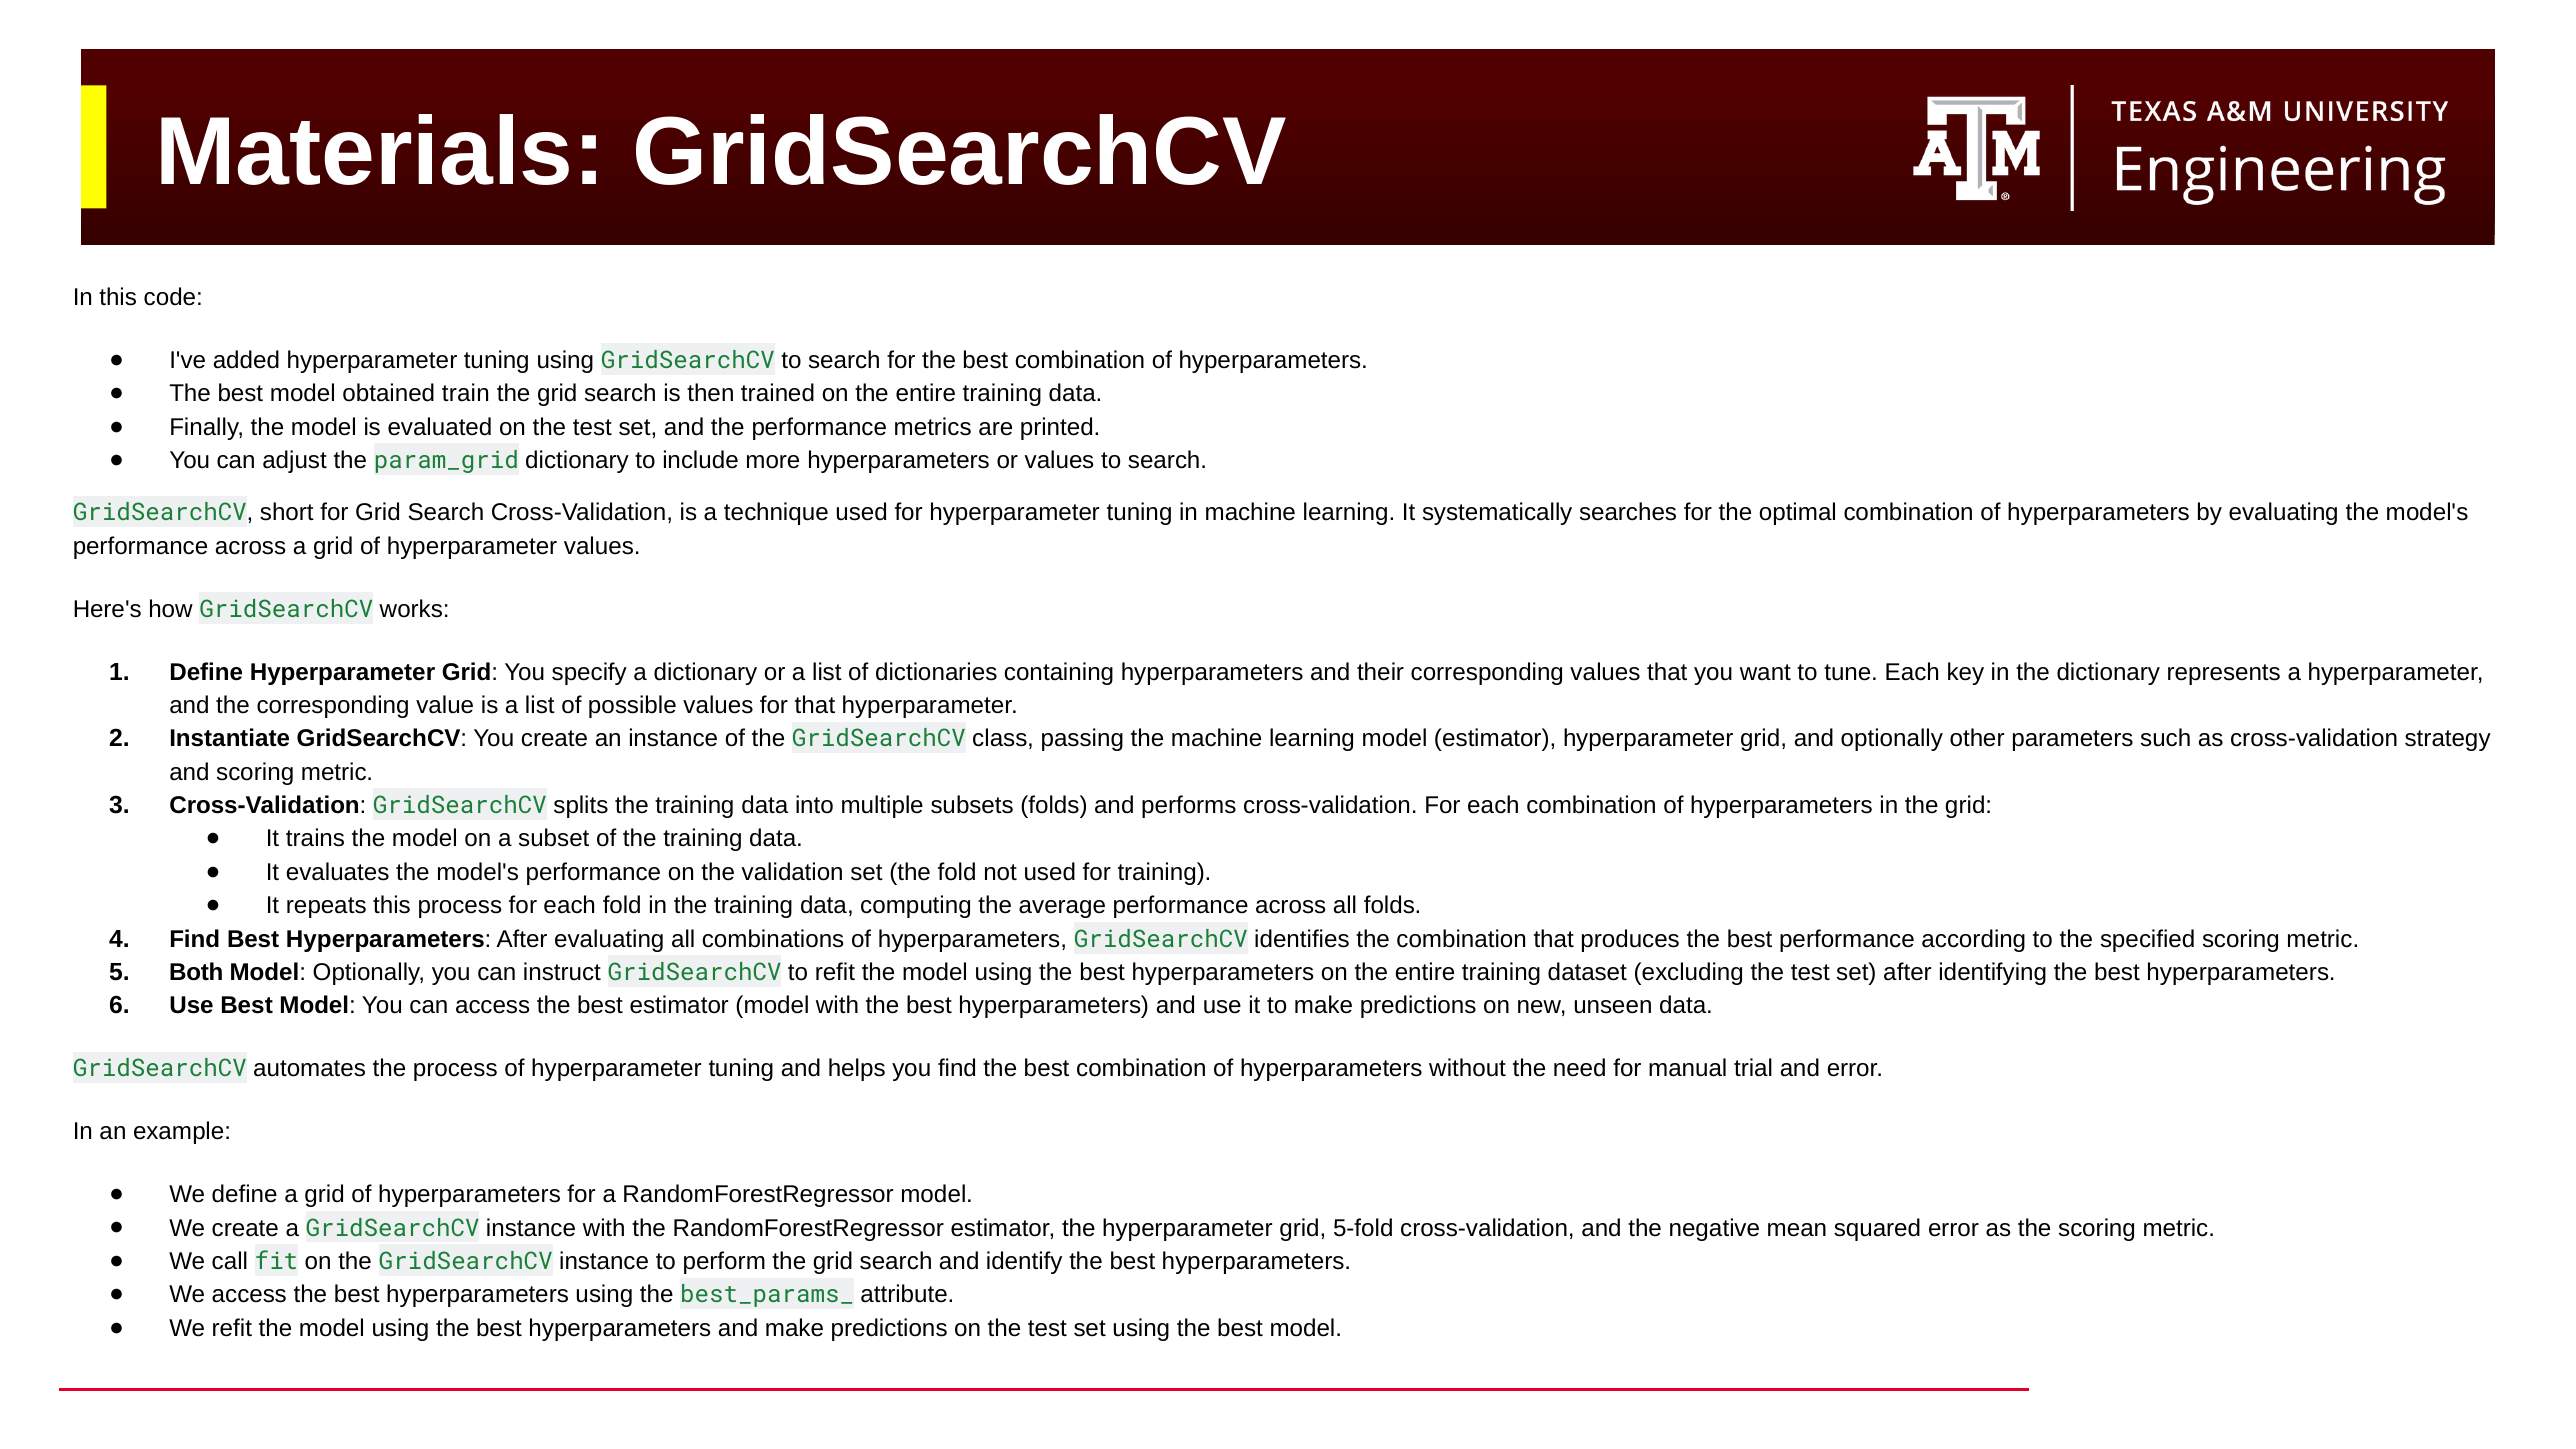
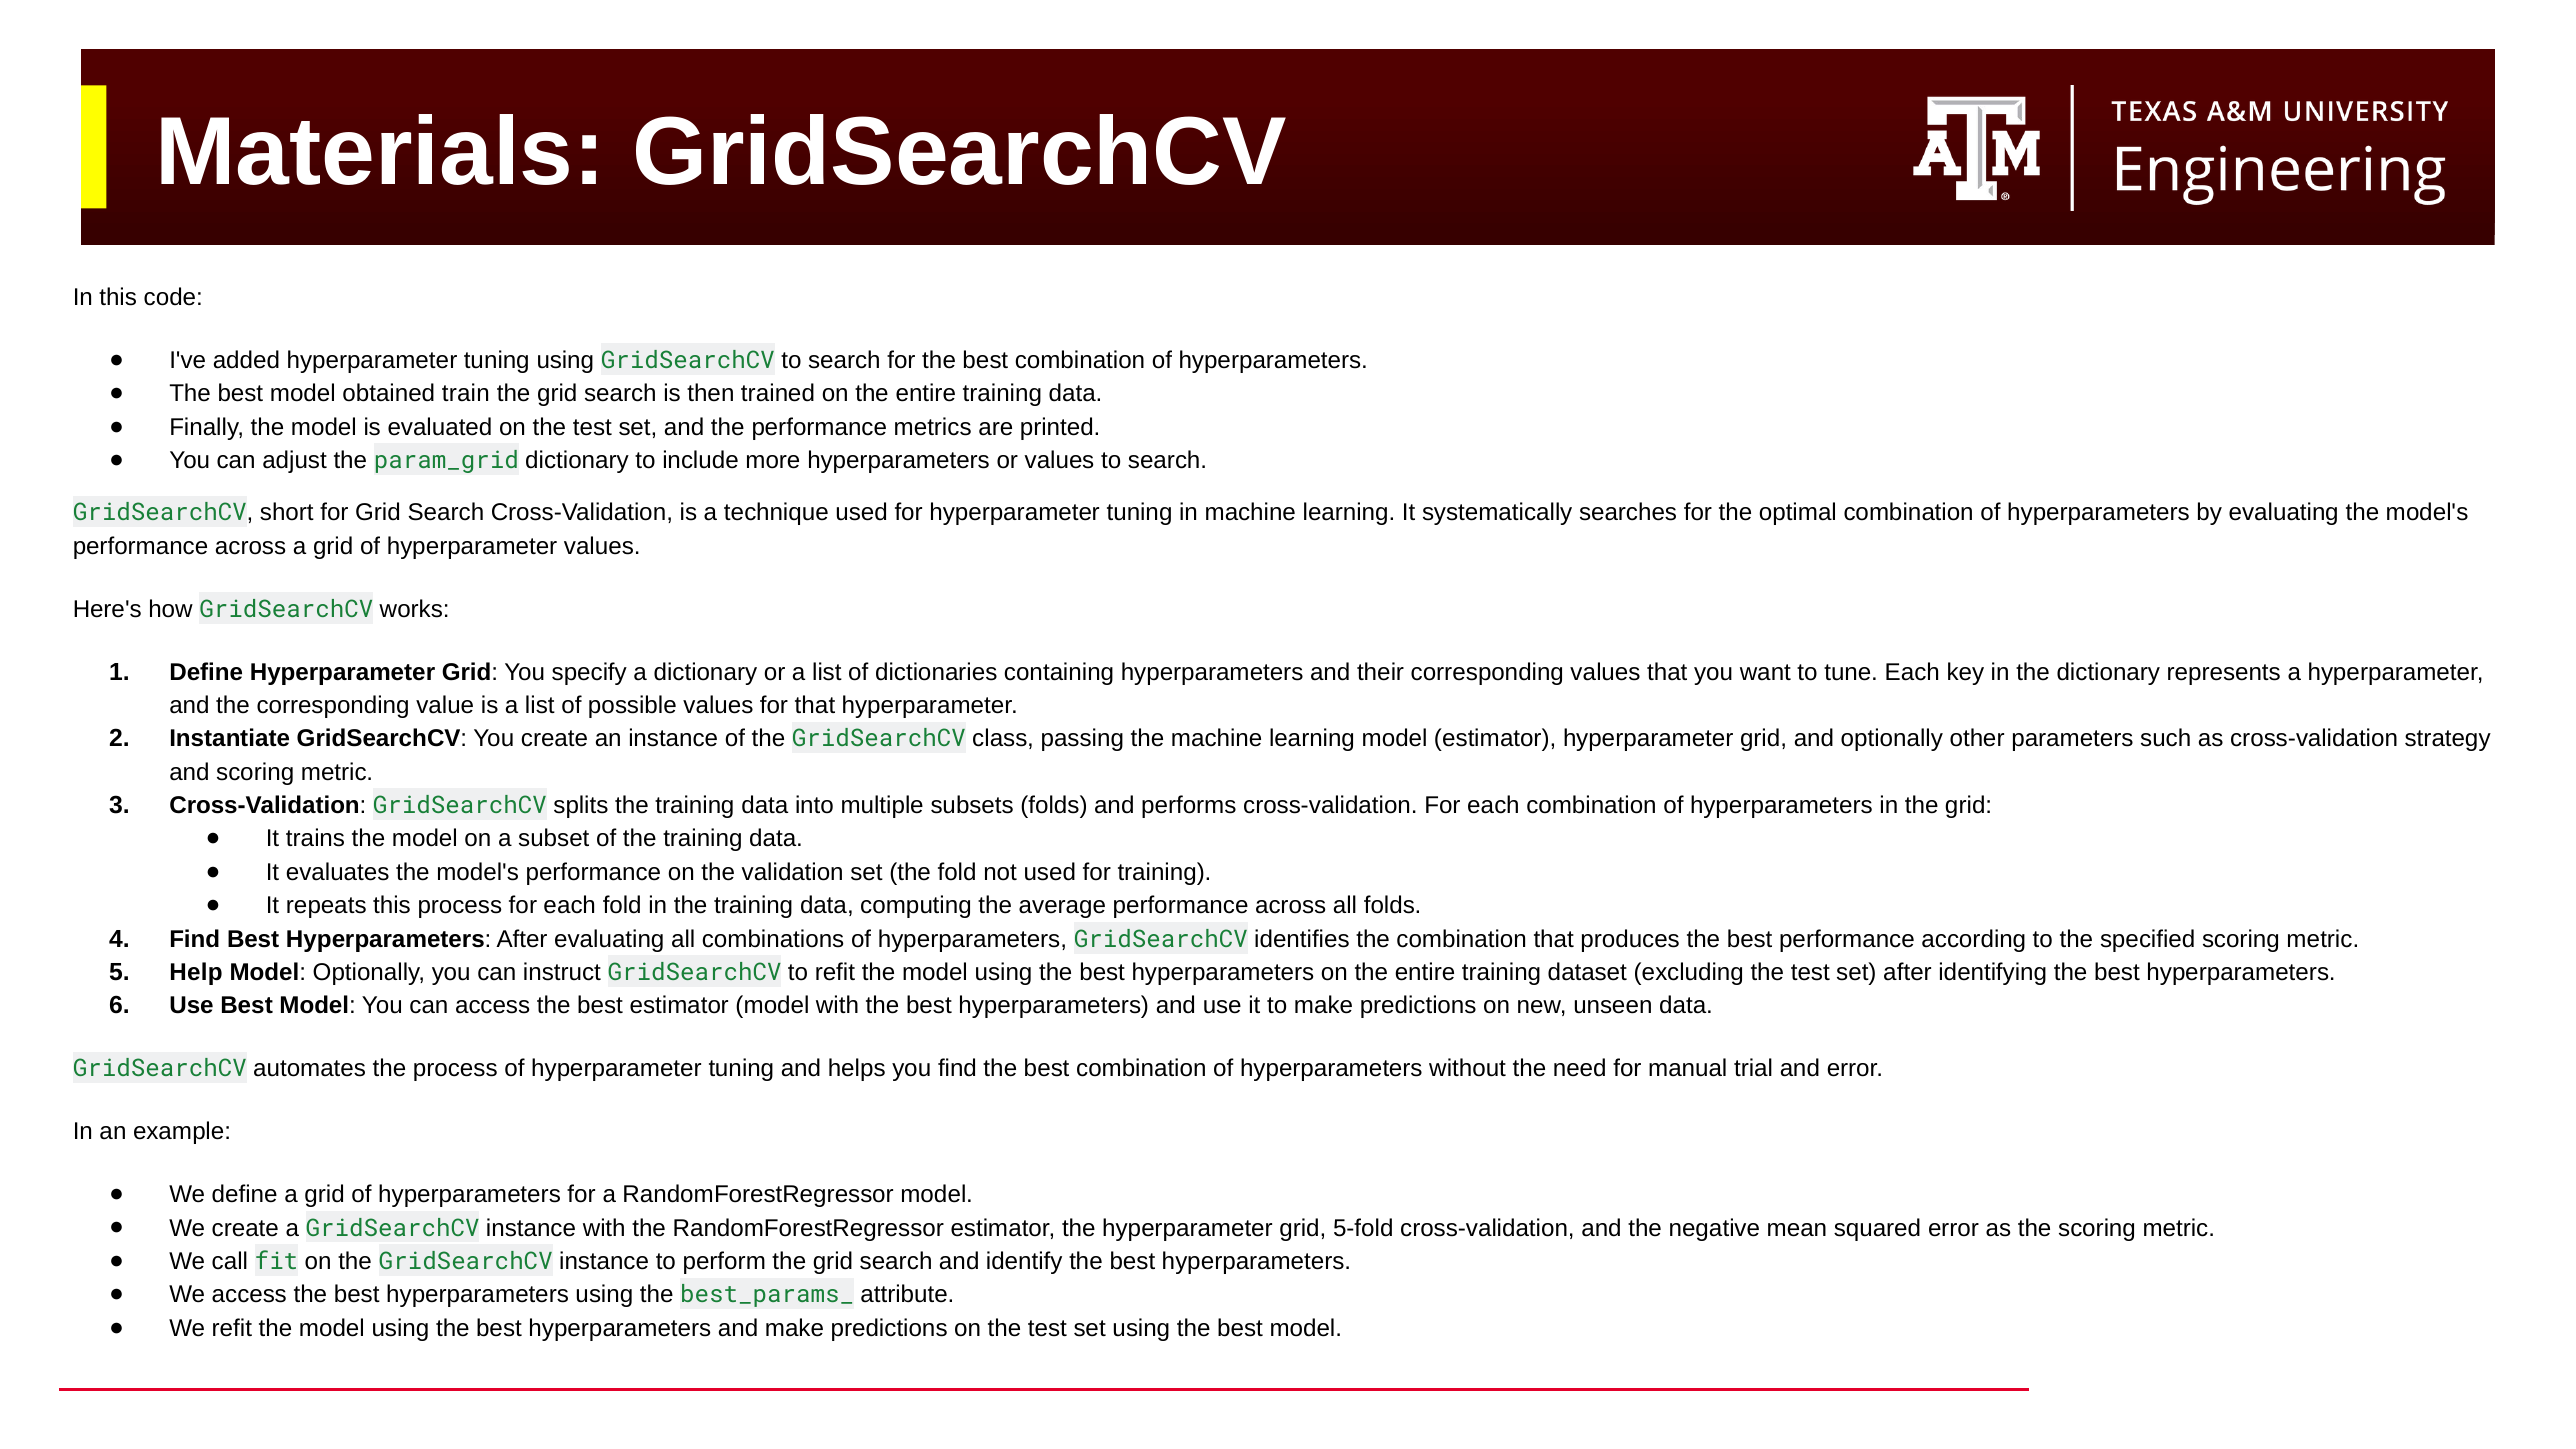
Both: Both -> Help (196, 973)
